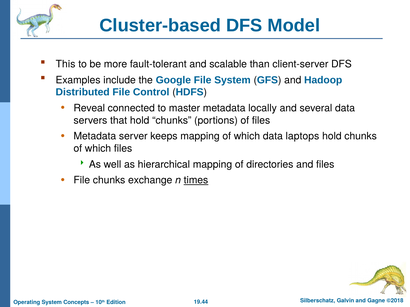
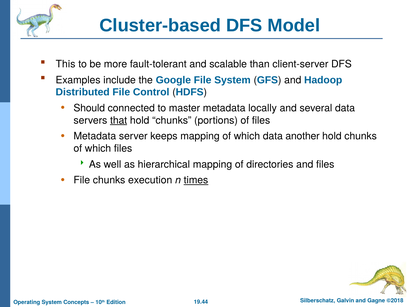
Reveal: Reveal -> Should (89, 108)
that underline: none -> present (119, 121)
laptops: laptops -> another (303, 136)
exchange: exchange -> execution (150, 181)
